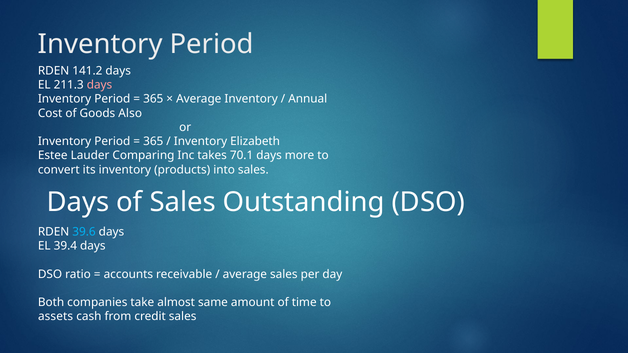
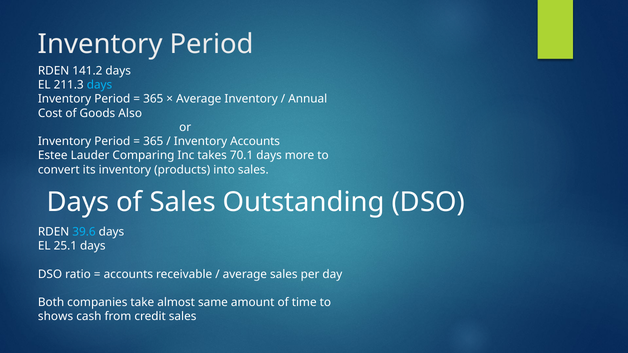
days colour: pink -> light blue (100, 85)
Inventory Elizabeth: Elizabeth -> Accounts (255, 141)
39.4: 39.4 -> 25.1 (65, 246)
assets: assets -> shows (56, 317)
